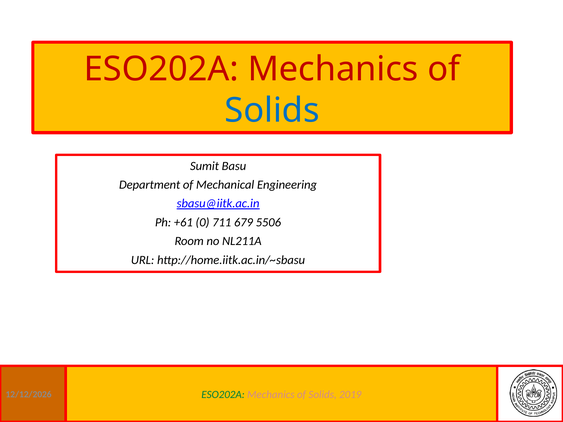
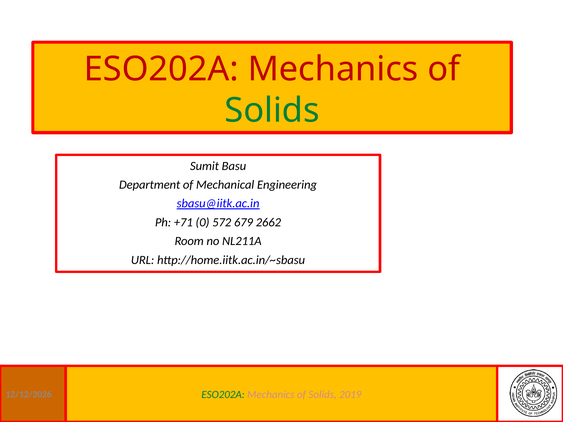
Solids colour: blue -> green (272, 111)
+61: +61 -> +71 (183, 223)
711: 711 -> 572 (222, 223)
5506: 5506 -> 2662 (268, 223)
